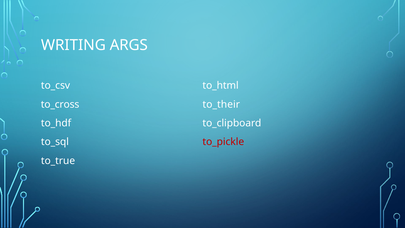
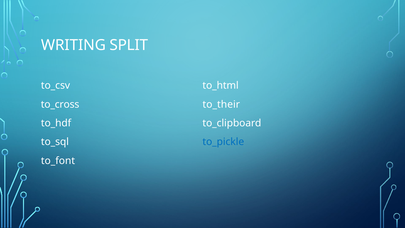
ARGS: ARGS -> SPLIT (129, 45)
to_pickle colour: red -> blue (223, 142)
to_true: to_true -> to_font (58, 161)
